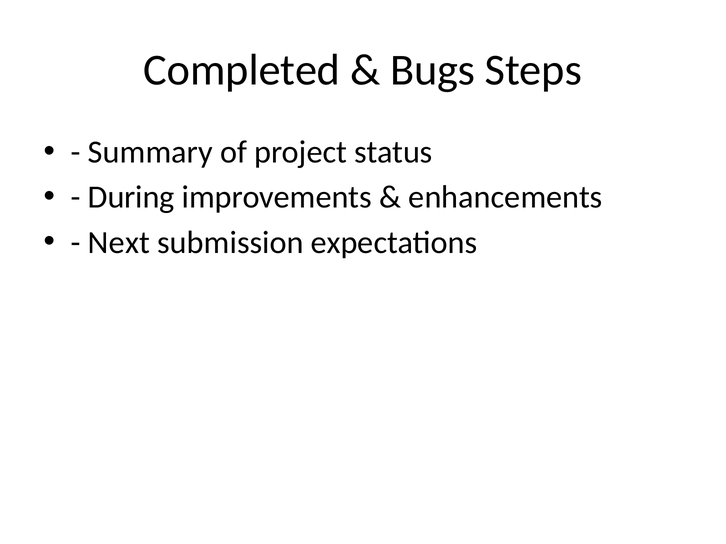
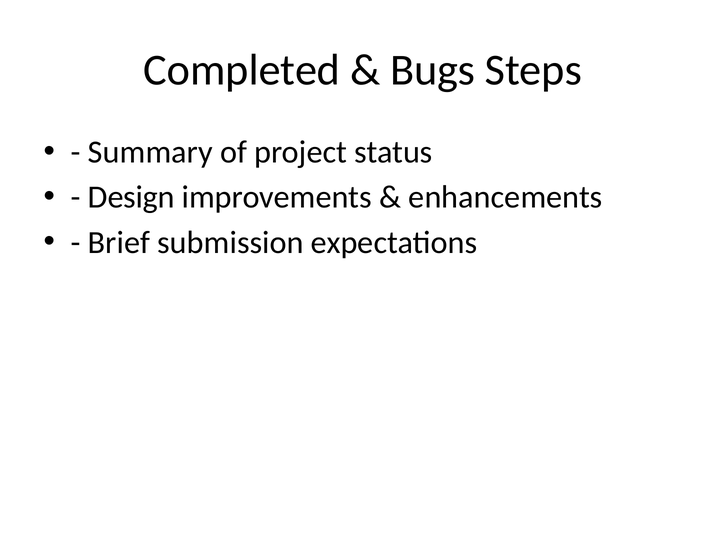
During: During -> Design (131, 197)
Next: Next -> Brief (119, 243)
